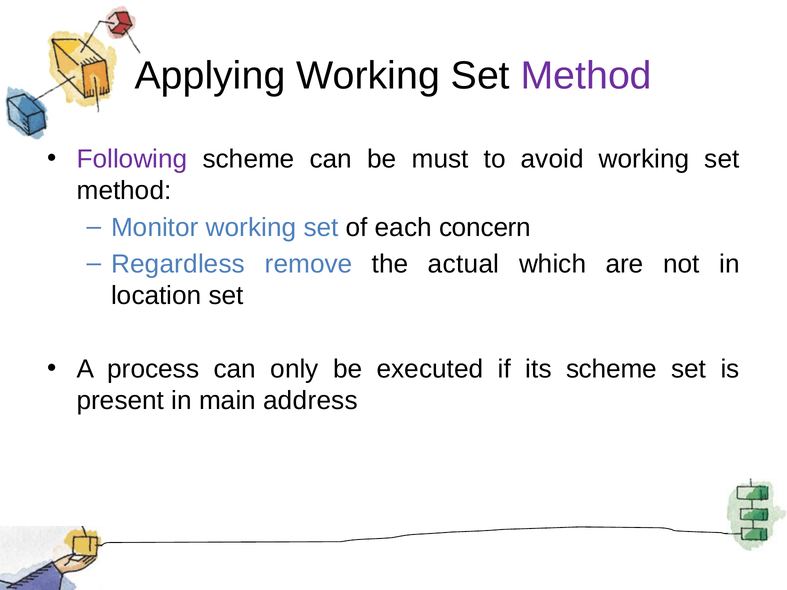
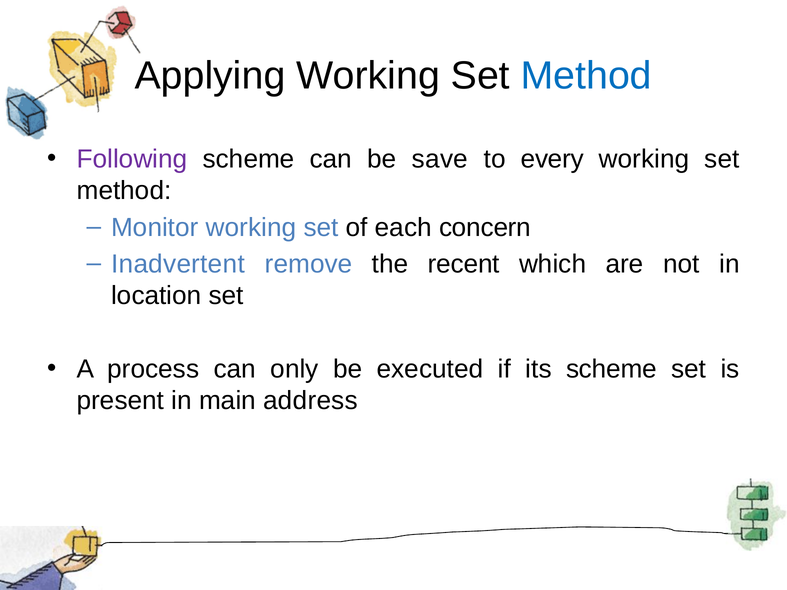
Method colour: purple -> blue (586, 76)
must: must -> save (440, 159)
avoid: avoid -> every (552, 159)
Regardless: Regardless -> Inadvertent (178, 264)
actual: actual -> recent (464, 264)
